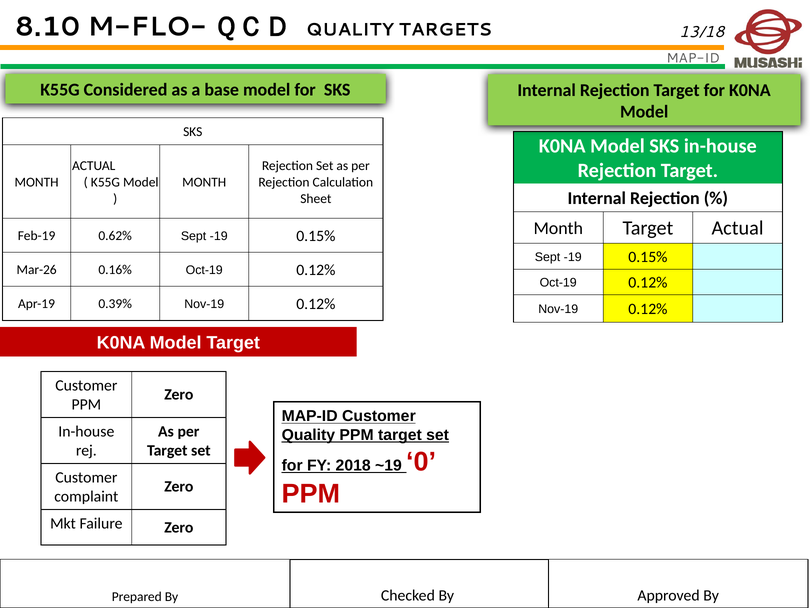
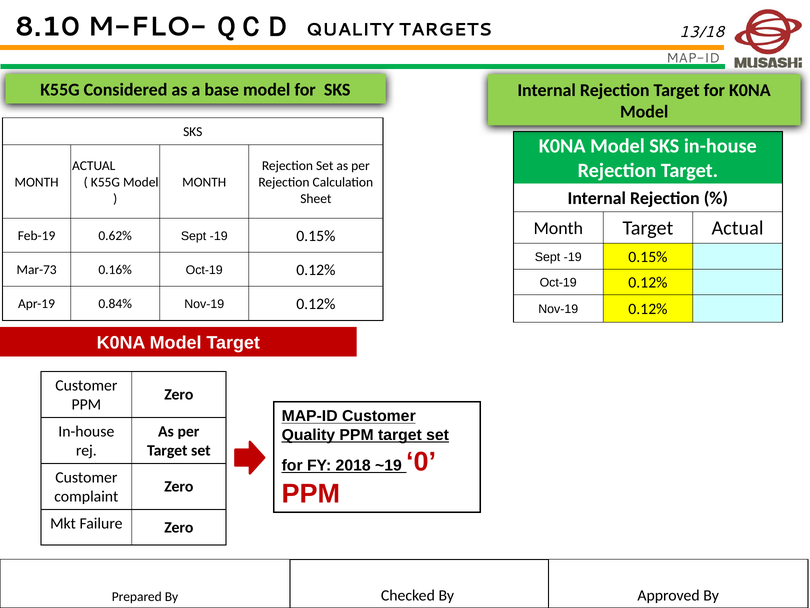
Mar-26: Mar-26 -> Mar-73 (37, 270)
0.39%: 0.39% -> 0.84% (115, 304)
